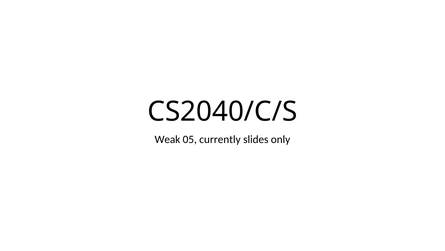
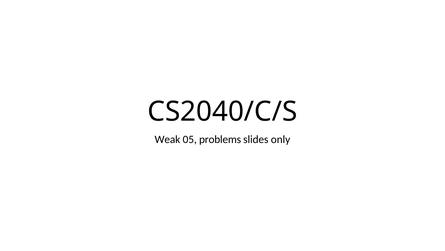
currently: currently -> problems (220, 139)
